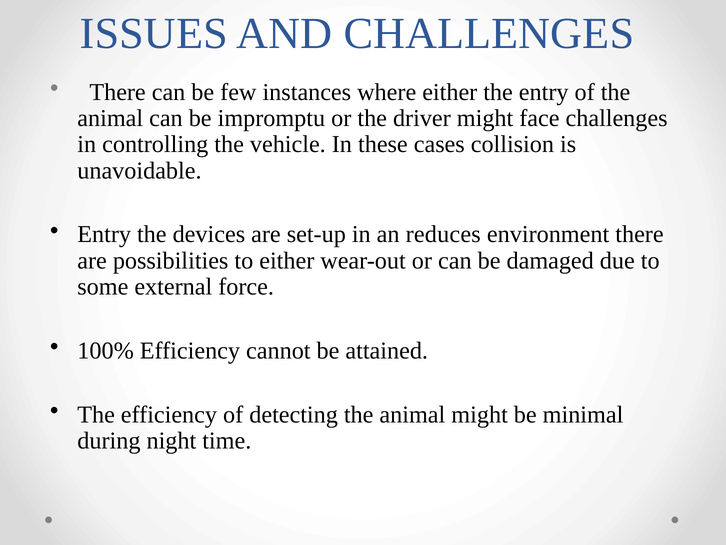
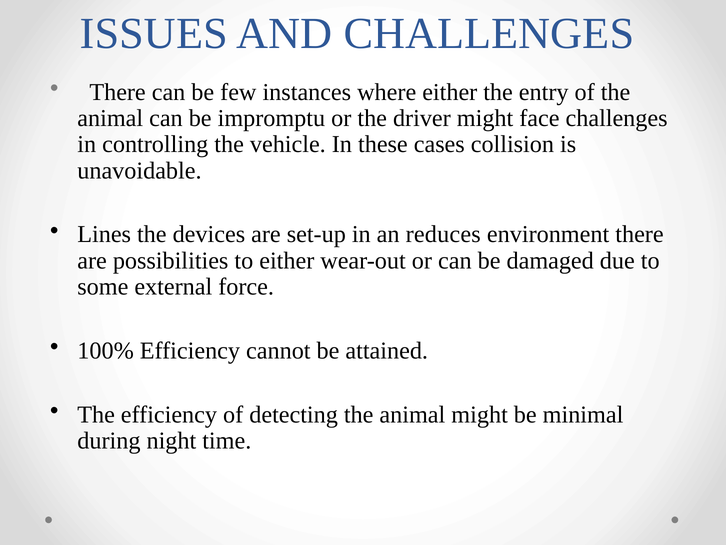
Entry: Entry -> Lines (104, 234)
